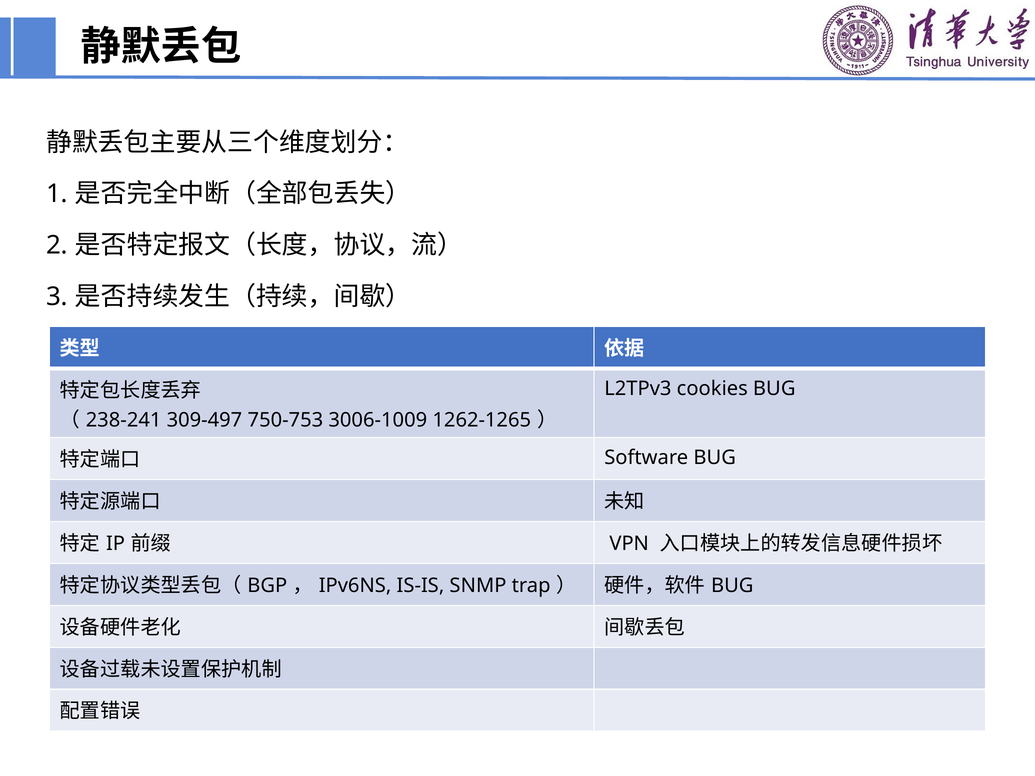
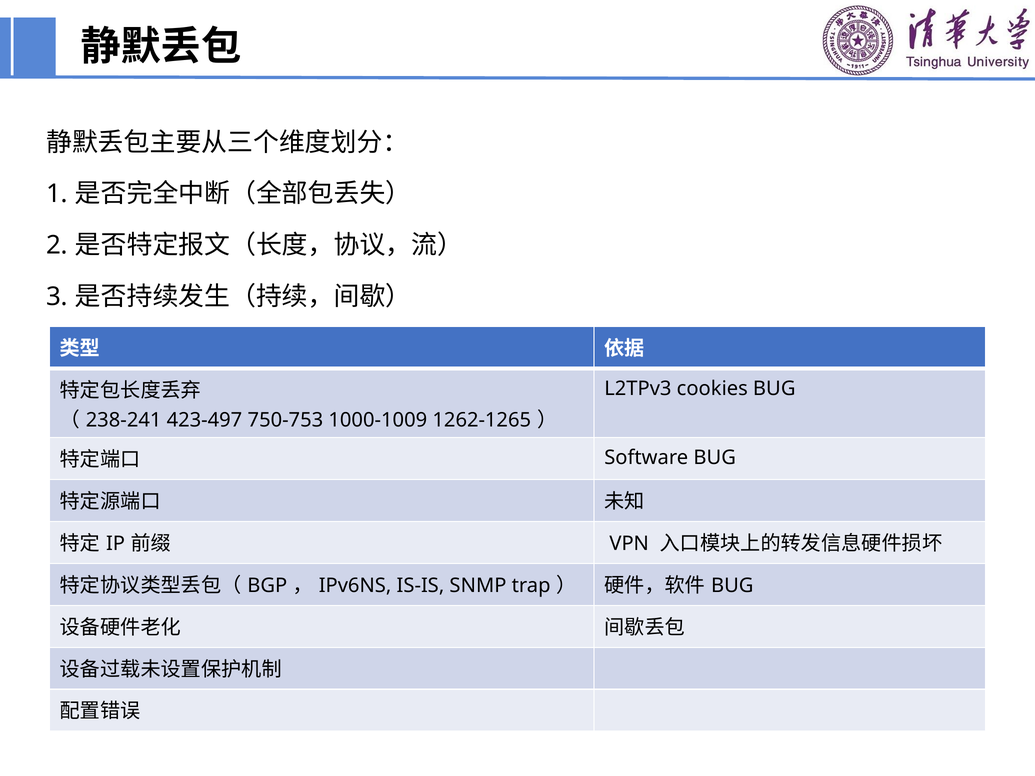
309-497: 309-497 -> 423-497 (204, 420)
3006-1009: 3006-1009 -> 1000-1009 (378, 420)
